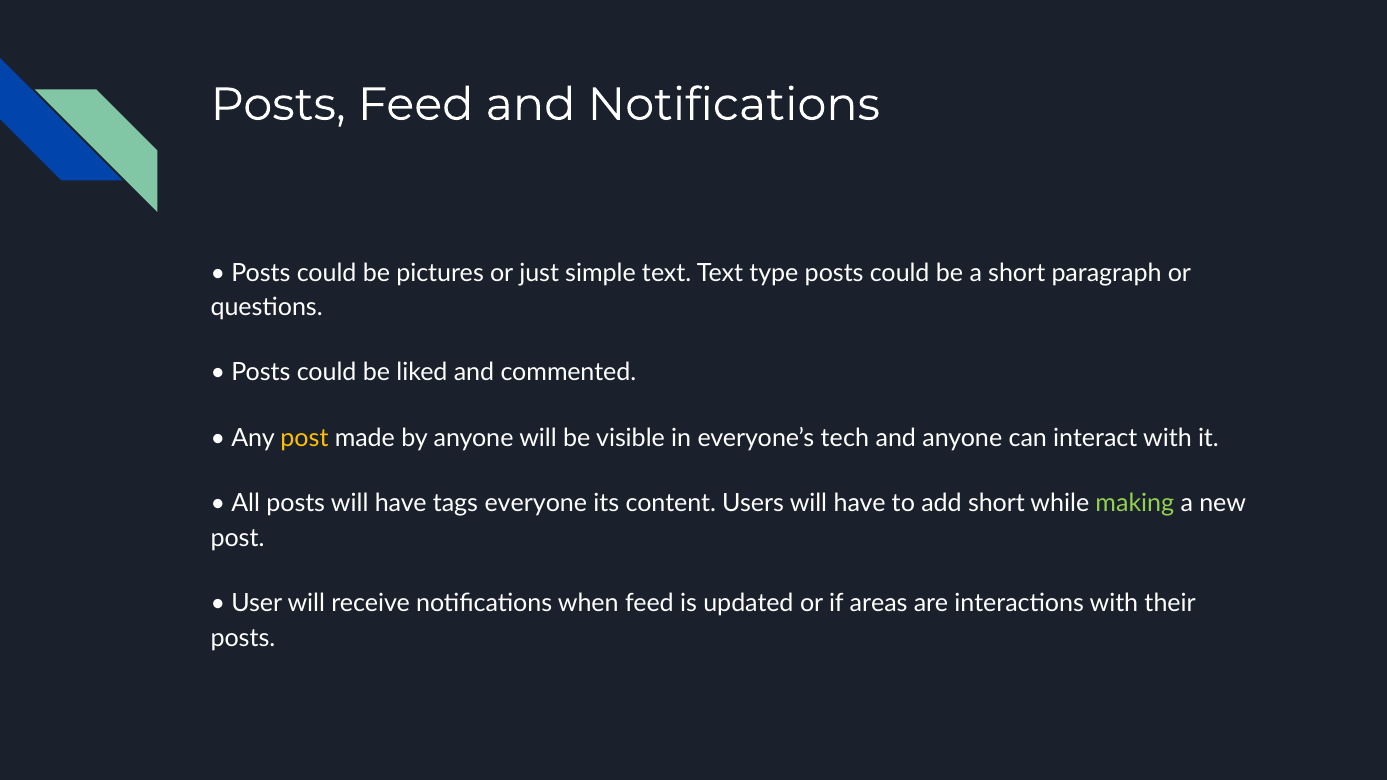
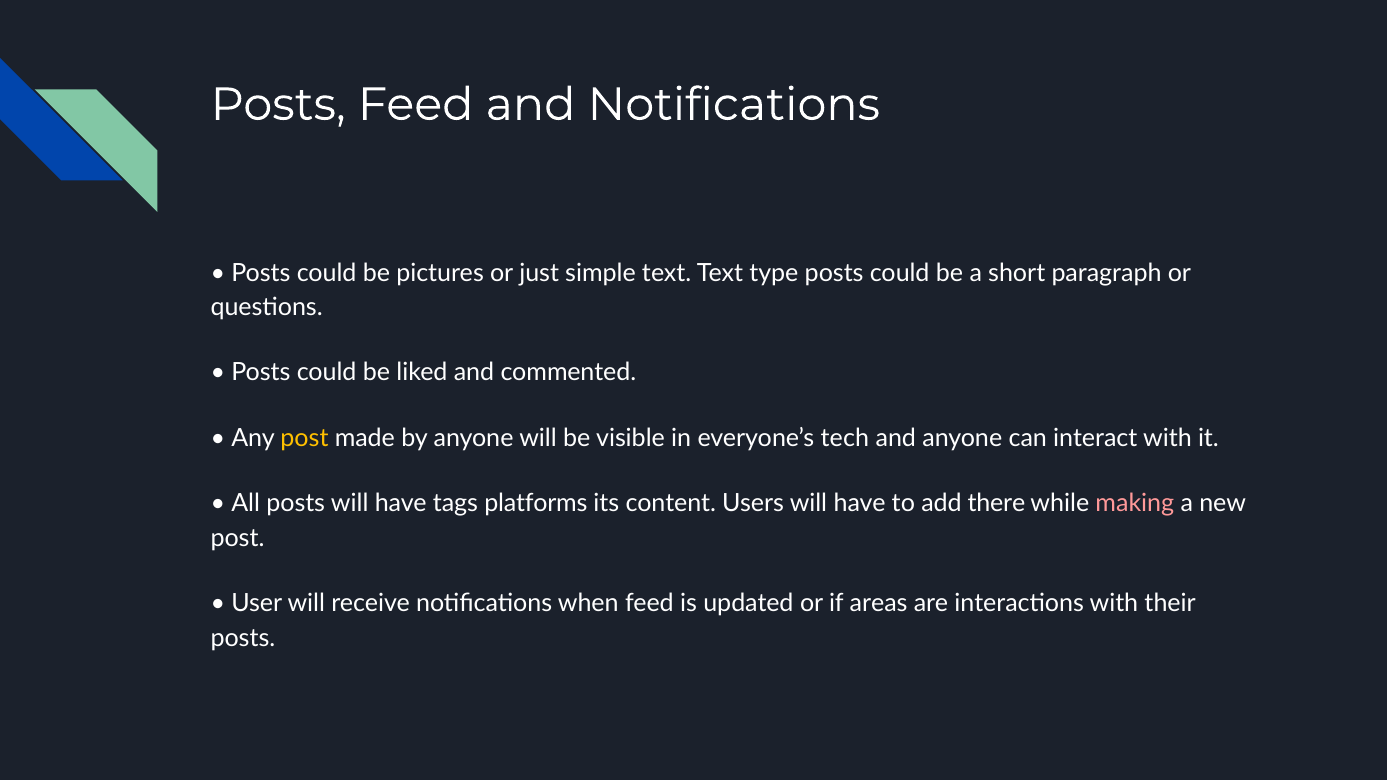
everyone: everyone -> platforms (536, 504)
add short: short -> there (996, 504)
making colour: light green -> pink (1135, 504)
